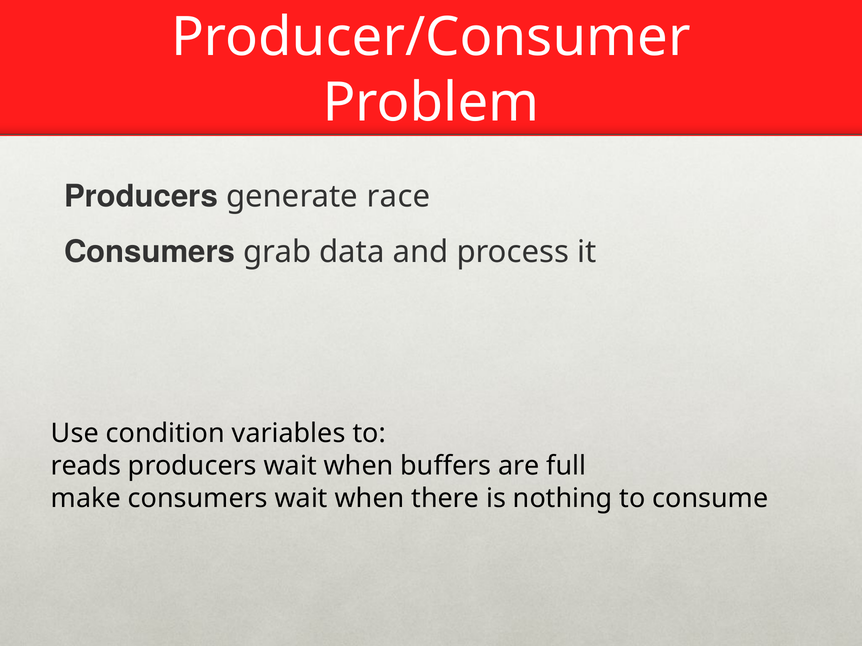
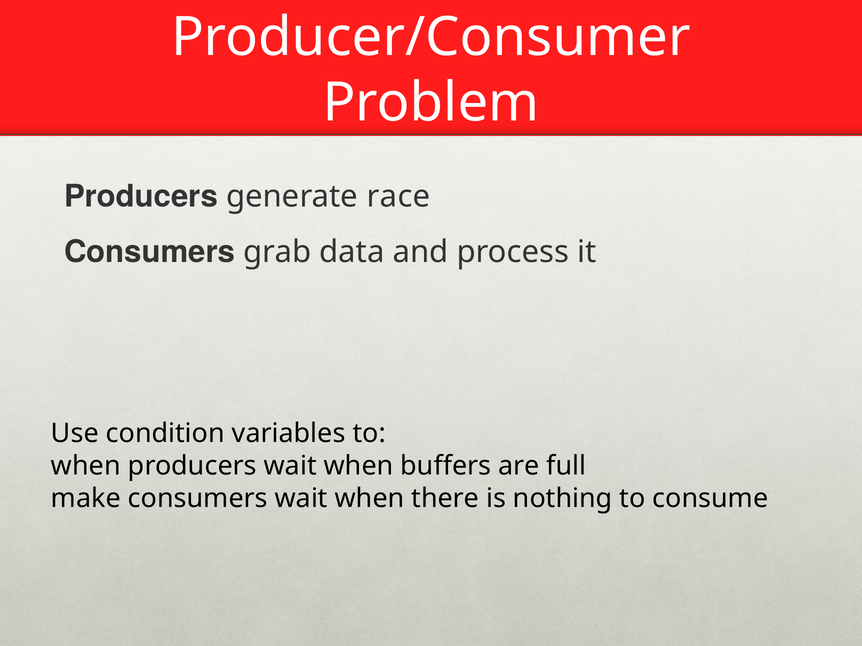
reads: reads -> when (86, 466)
